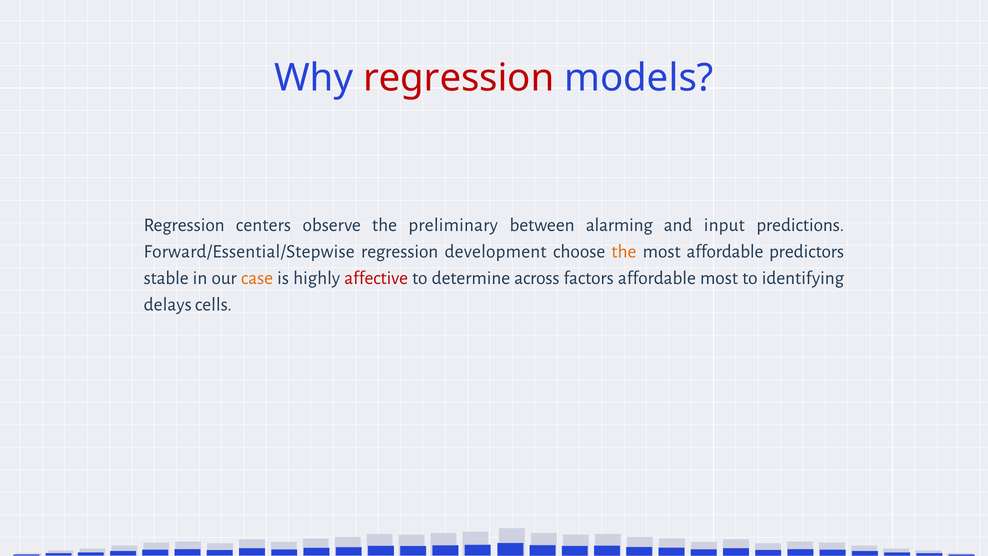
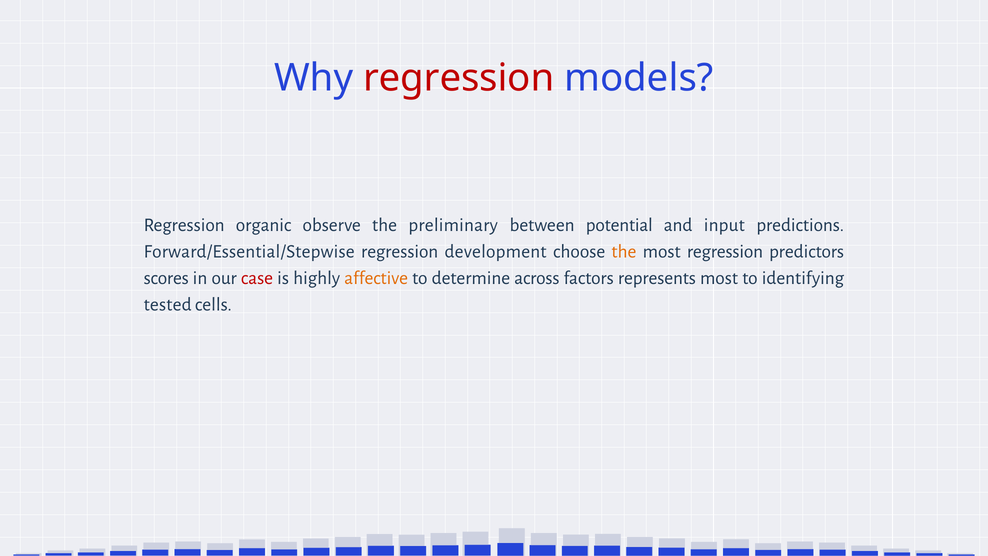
centers: centers -> organic (264, 225)
alarming: alarming -> potential (619, 225)
most affordable: affordable -> regression (725, 251)
stable: stable -> scores (166, 278)
case colour: orange -> red (257, 278)
affective colour: red -> orange (376, 278)
factors affordable: affordable -> represents (657, 278)
delays: delays -> tested (168, 304)
